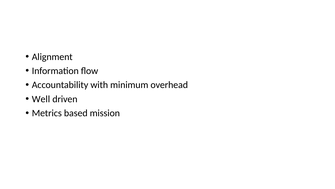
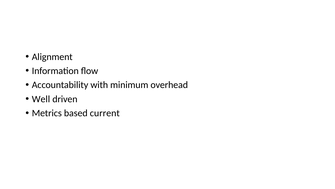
mission: mission -> current (105, 113)
